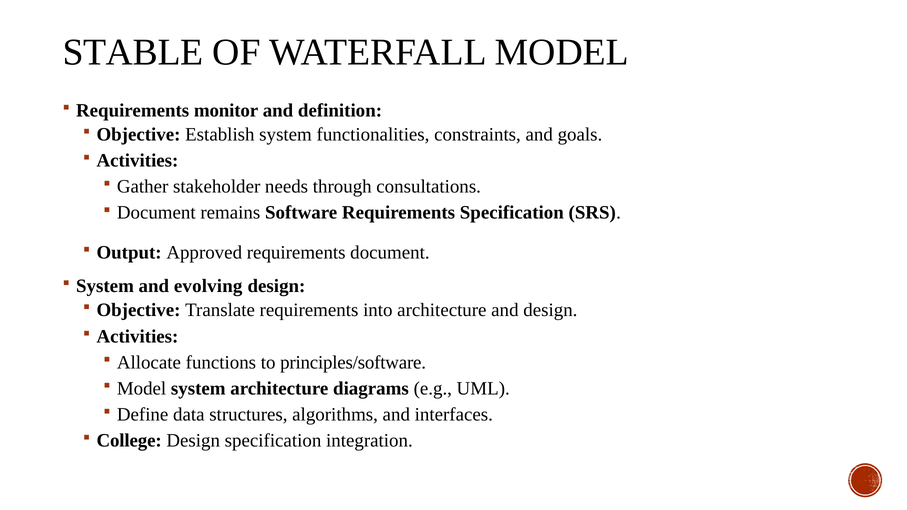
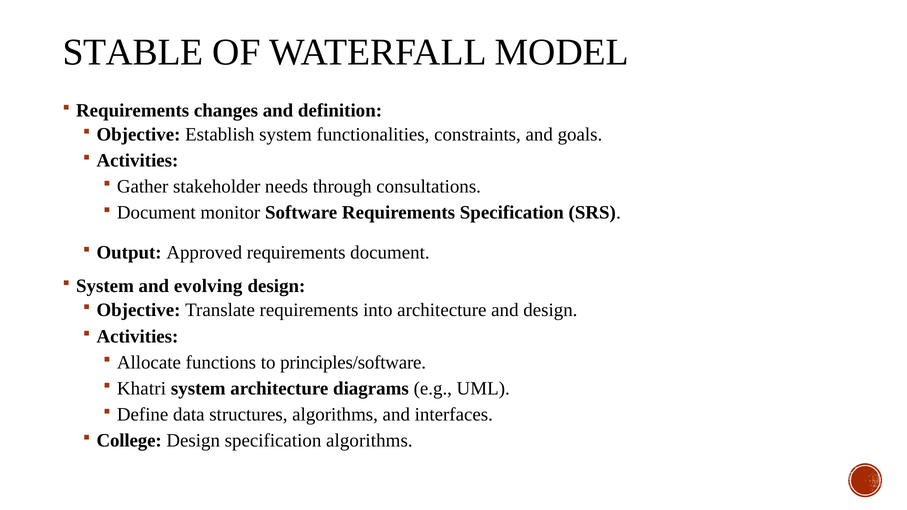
monitor: monitor -> changes (226, 111)
remains: remains -> monitor (230, 213)
Model: Model -> Khatri (141, 389)
specification integration: integration -> algorithms (369, 441)
